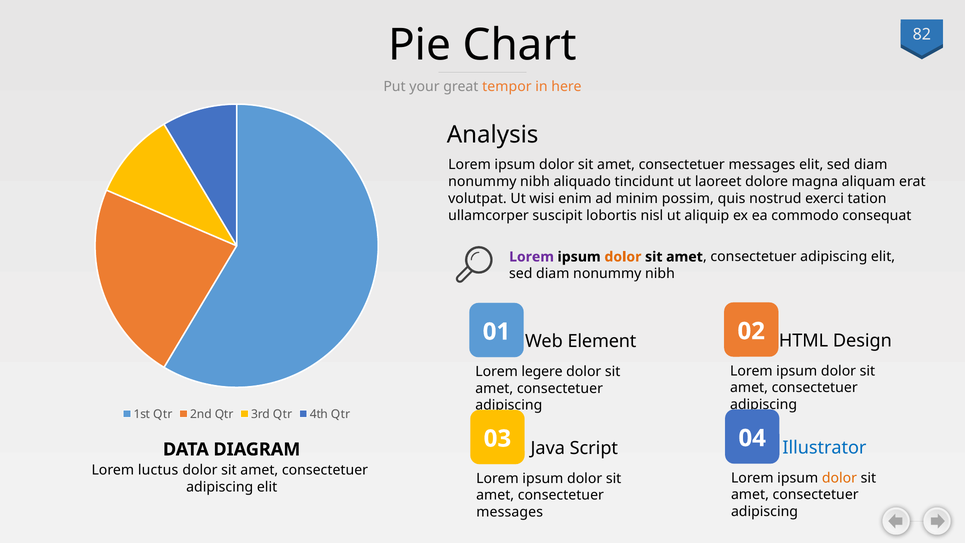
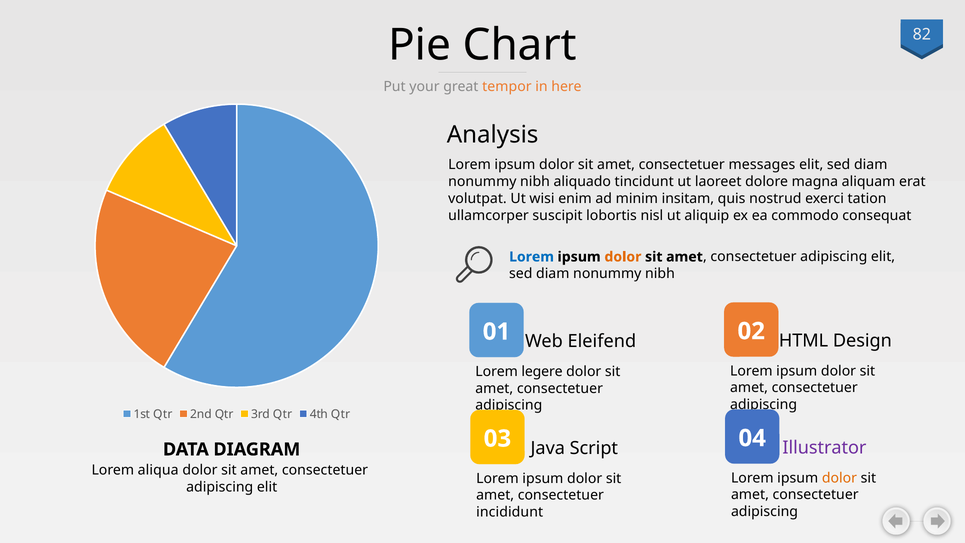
possim: possim -> insitam (688, 198)
Lorem colour: purple -> blue (532, 257)
Element: Element -> Eleifend (602, 341)
Illustrator colour: blue -> purple (824, 448)
luctus: luctus -> aliqua (158, 470)
messages: messages -> incididunt (510, 512)
